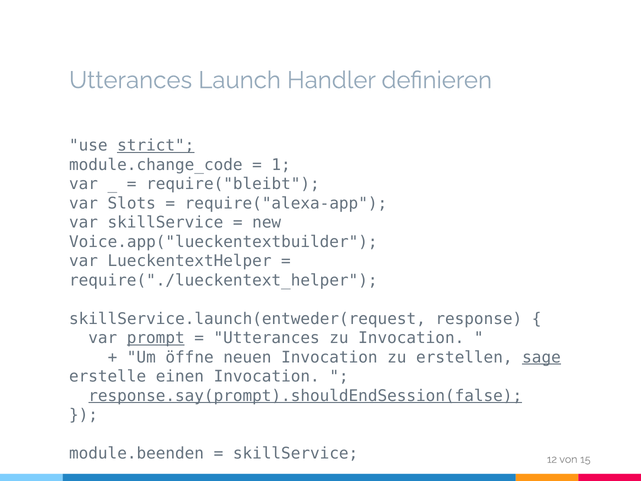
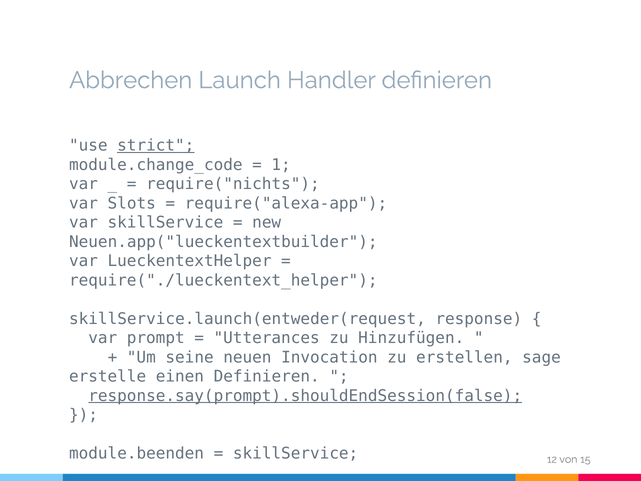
Utterances: Utterances -> Abbrechen (131, 80)
require("bleibt: require("bleibt -> require("nichts (233, 184)
Voice.app("lueckentextbuilder: Voice.app("lueckentextbuilder -> Neuen.app("lueckentextbuilder (223, 242)
prompt underline: present -> none (156, 338)
zu Invocation: Invocation -> Hinzufügen (411, 338)
öffne: öffne -> seine (190, 357)
sage underline: present -> none (542, 357)
einen Invocation: Invocation -> Definieren (267, 376)
